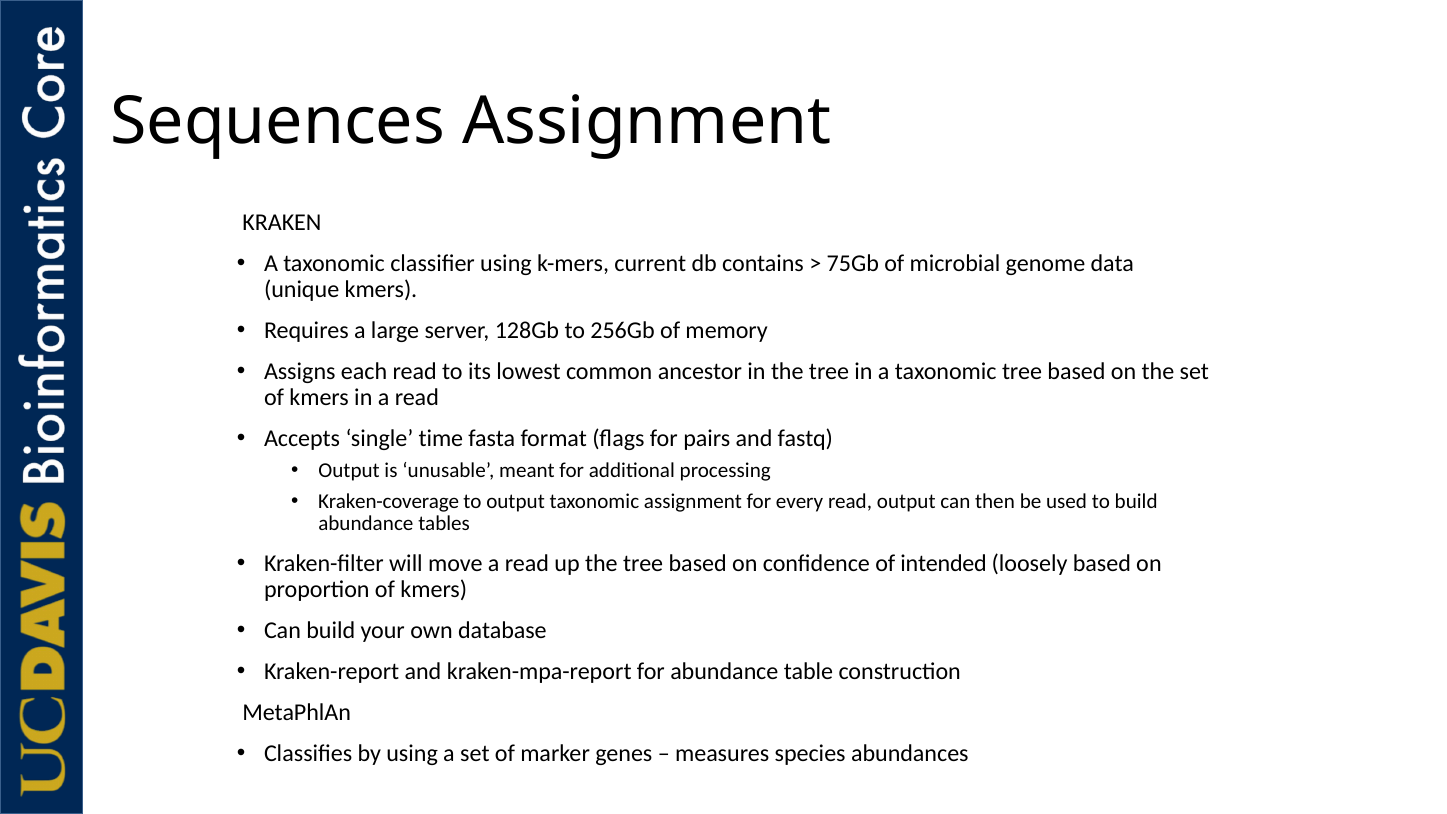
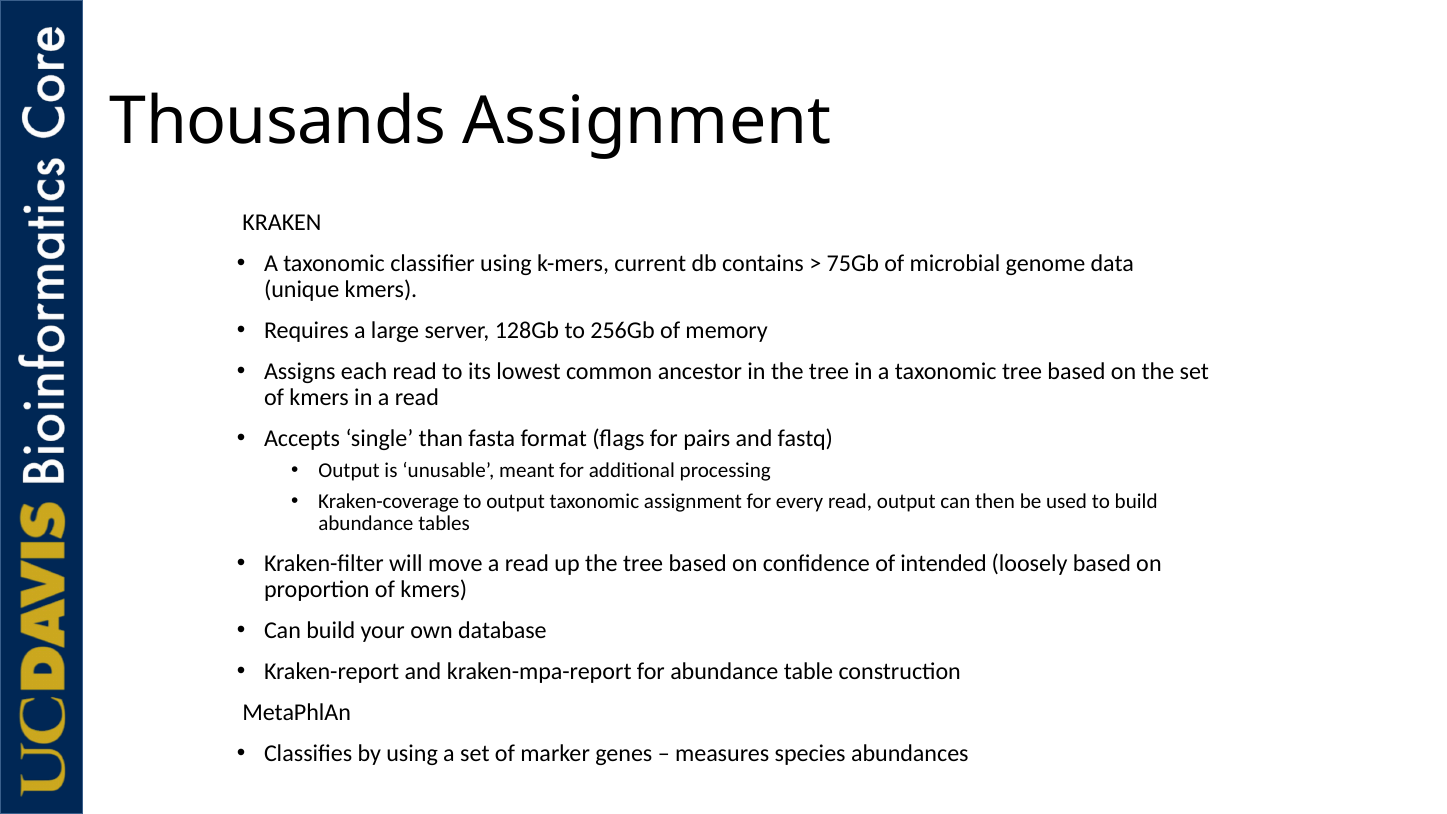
Sequences: Sequences -> Thousands (278, 122)
time: time -> than (441, 439)
